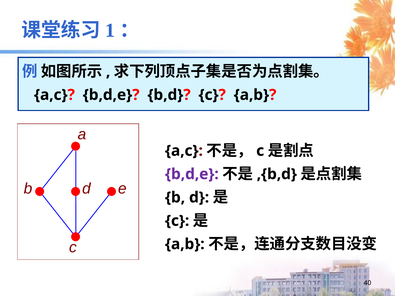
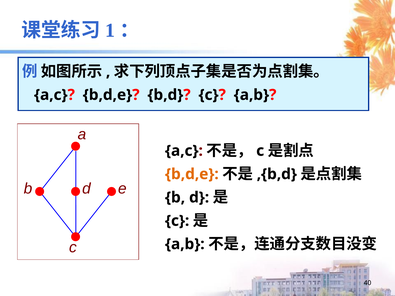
b,d,e colour: purple -> orange (192, 174)
